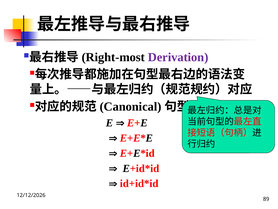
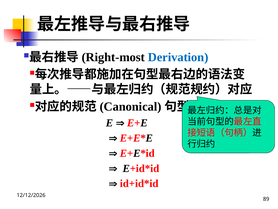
Derivation colour: purple -> blue (178, 57)
